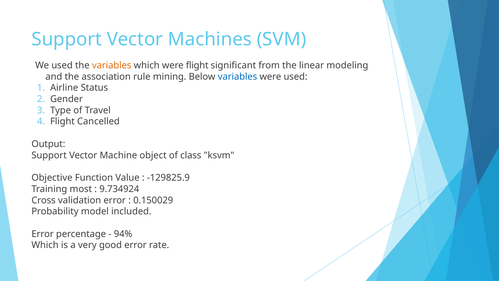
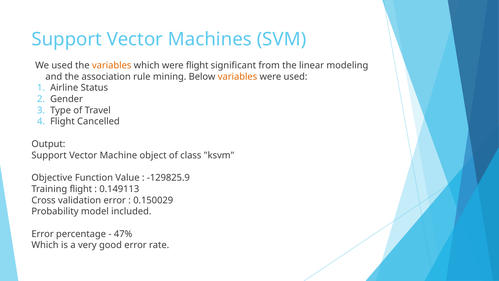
variables colour: blue -> orange (237, 77)
Training most: most -> flight (81, 189)
9.734924: 9.734924 -> 0.149113 (119, 189)
94%: 94% -> 47% (123, 234)
